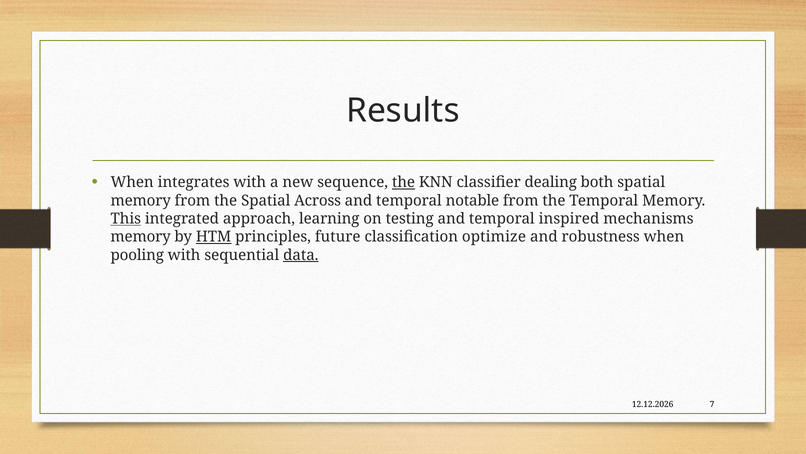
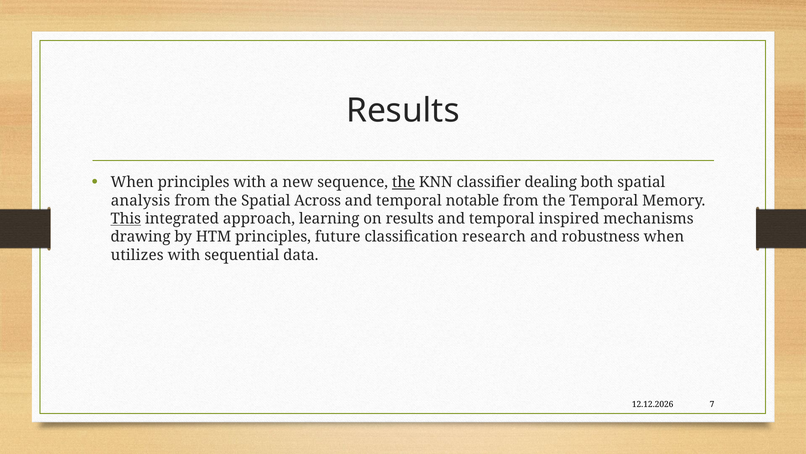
When integrates: integrates -> principles (194, 182)
memory: memory -> analysis (141, 200)
on testing: testing -> results (410, 218)
memory: memory -> drawing (141, 237)
HTM underline: present -> none (214, 237)
optimize: optimize -> research (494, 237)
pooling: pooling -> utilizes (137, 255)
data underline: present -> none (301, 255)
